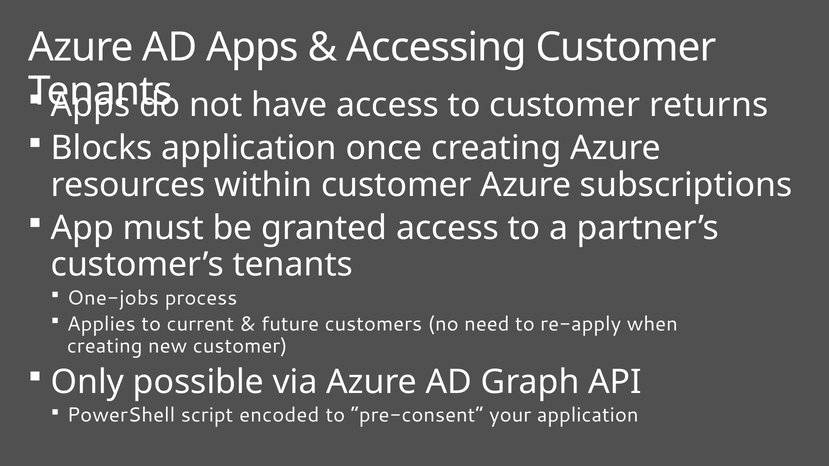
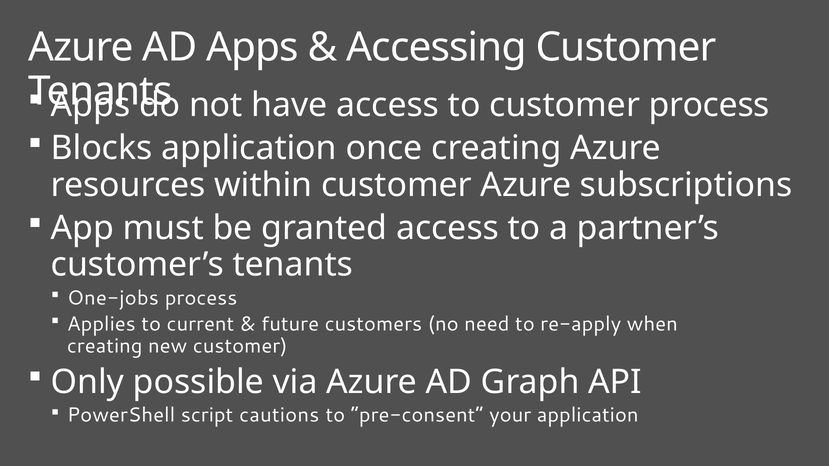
customer returns: returns -> process (709, 105)
encoded: encoded -> cautions (279, 415)
